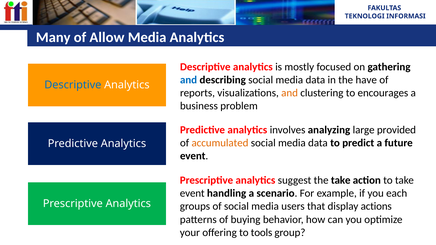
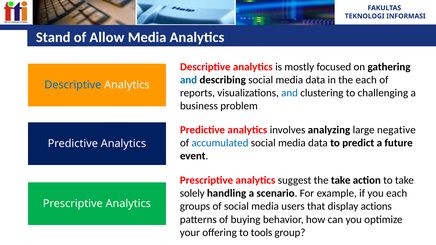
Many: Many -> Stand (53, 37)
the have: have -> each (366, 80)
and colour: orange -> blue (290, 93)
encourages: encourages -> challenging (383, 93)
provided: provided -> negative (396, 130)
accumulated colour: orange -> blue (220, 143)
event: event -> solely (192, 194)
